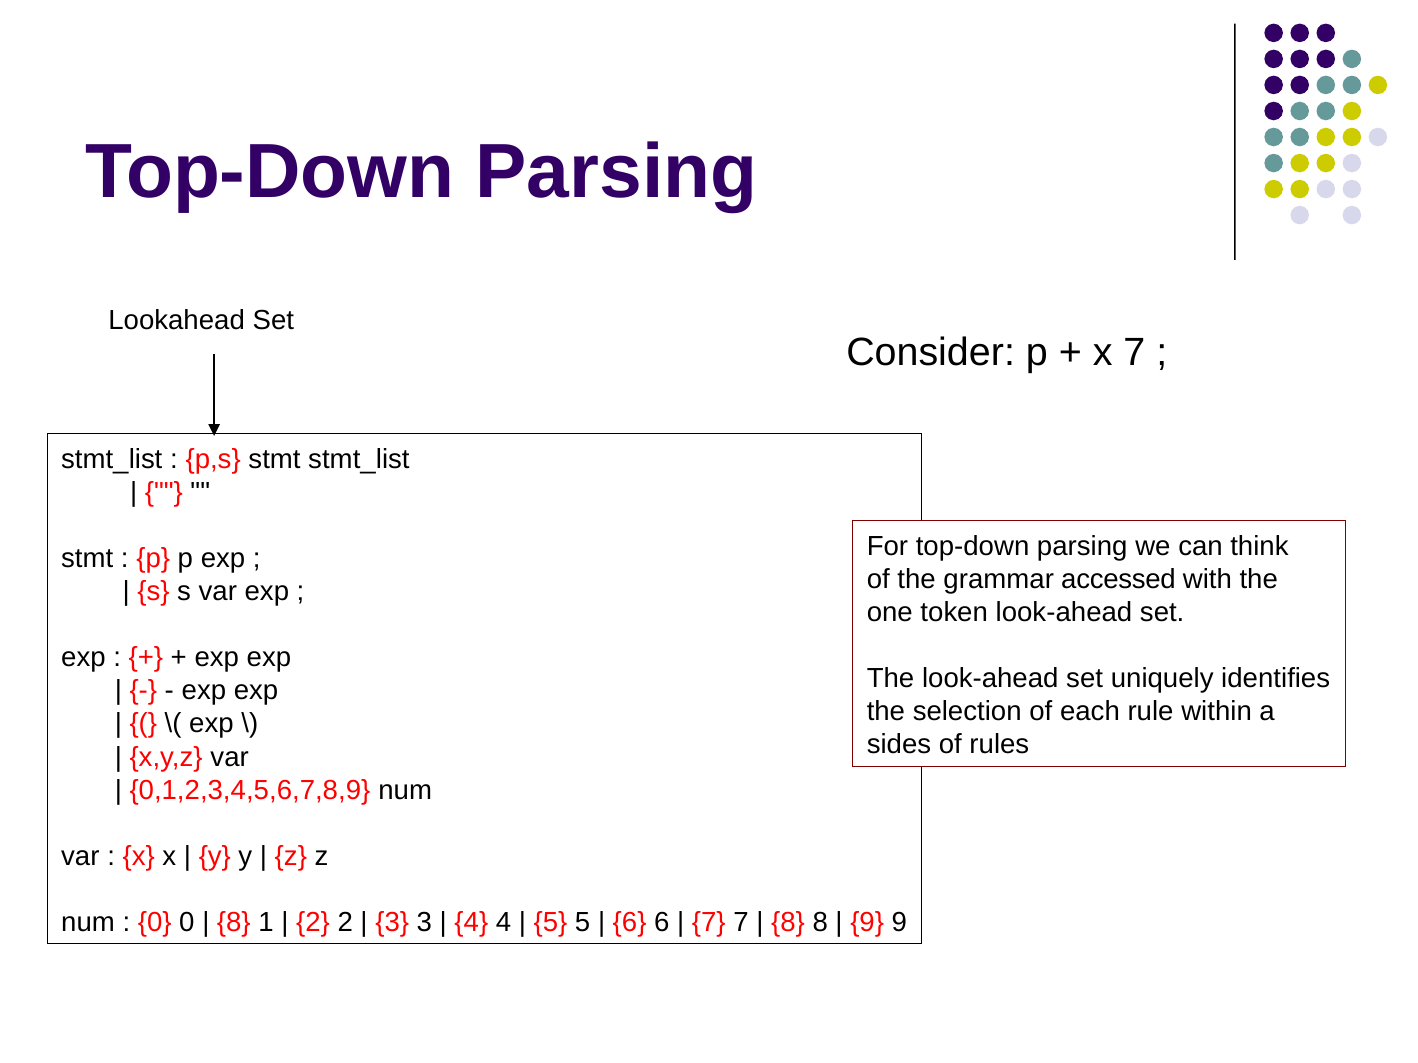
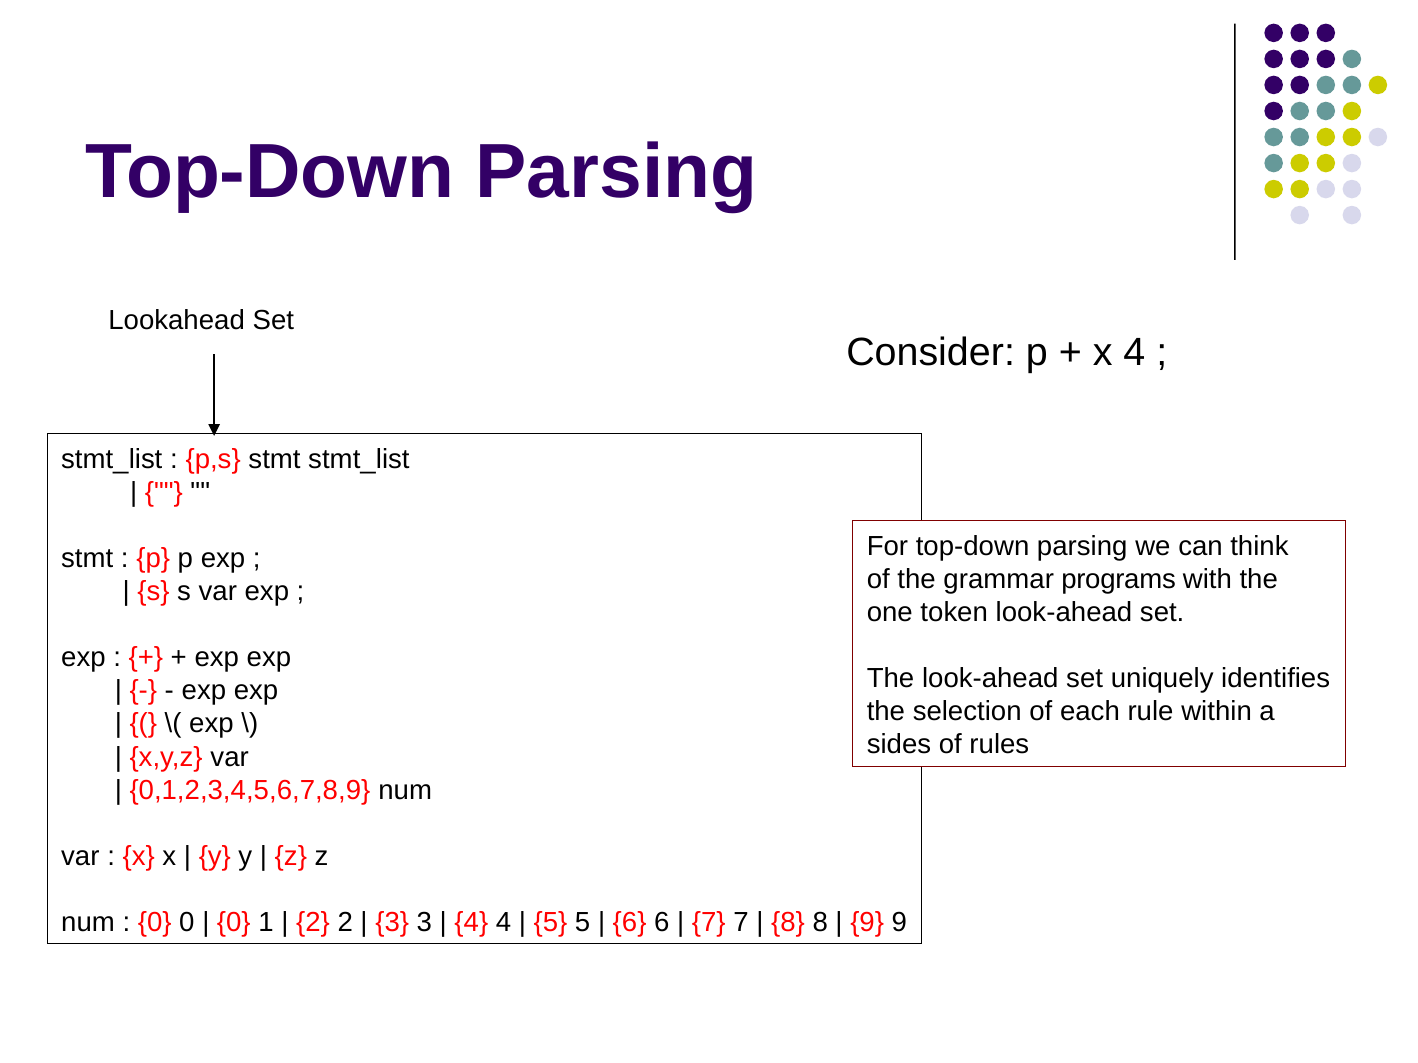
x 7: 7 -> 4 (1134, 352)
accessed: accessed -> programs (1119, 579)
8: 8 -> 0 (234, 923)
